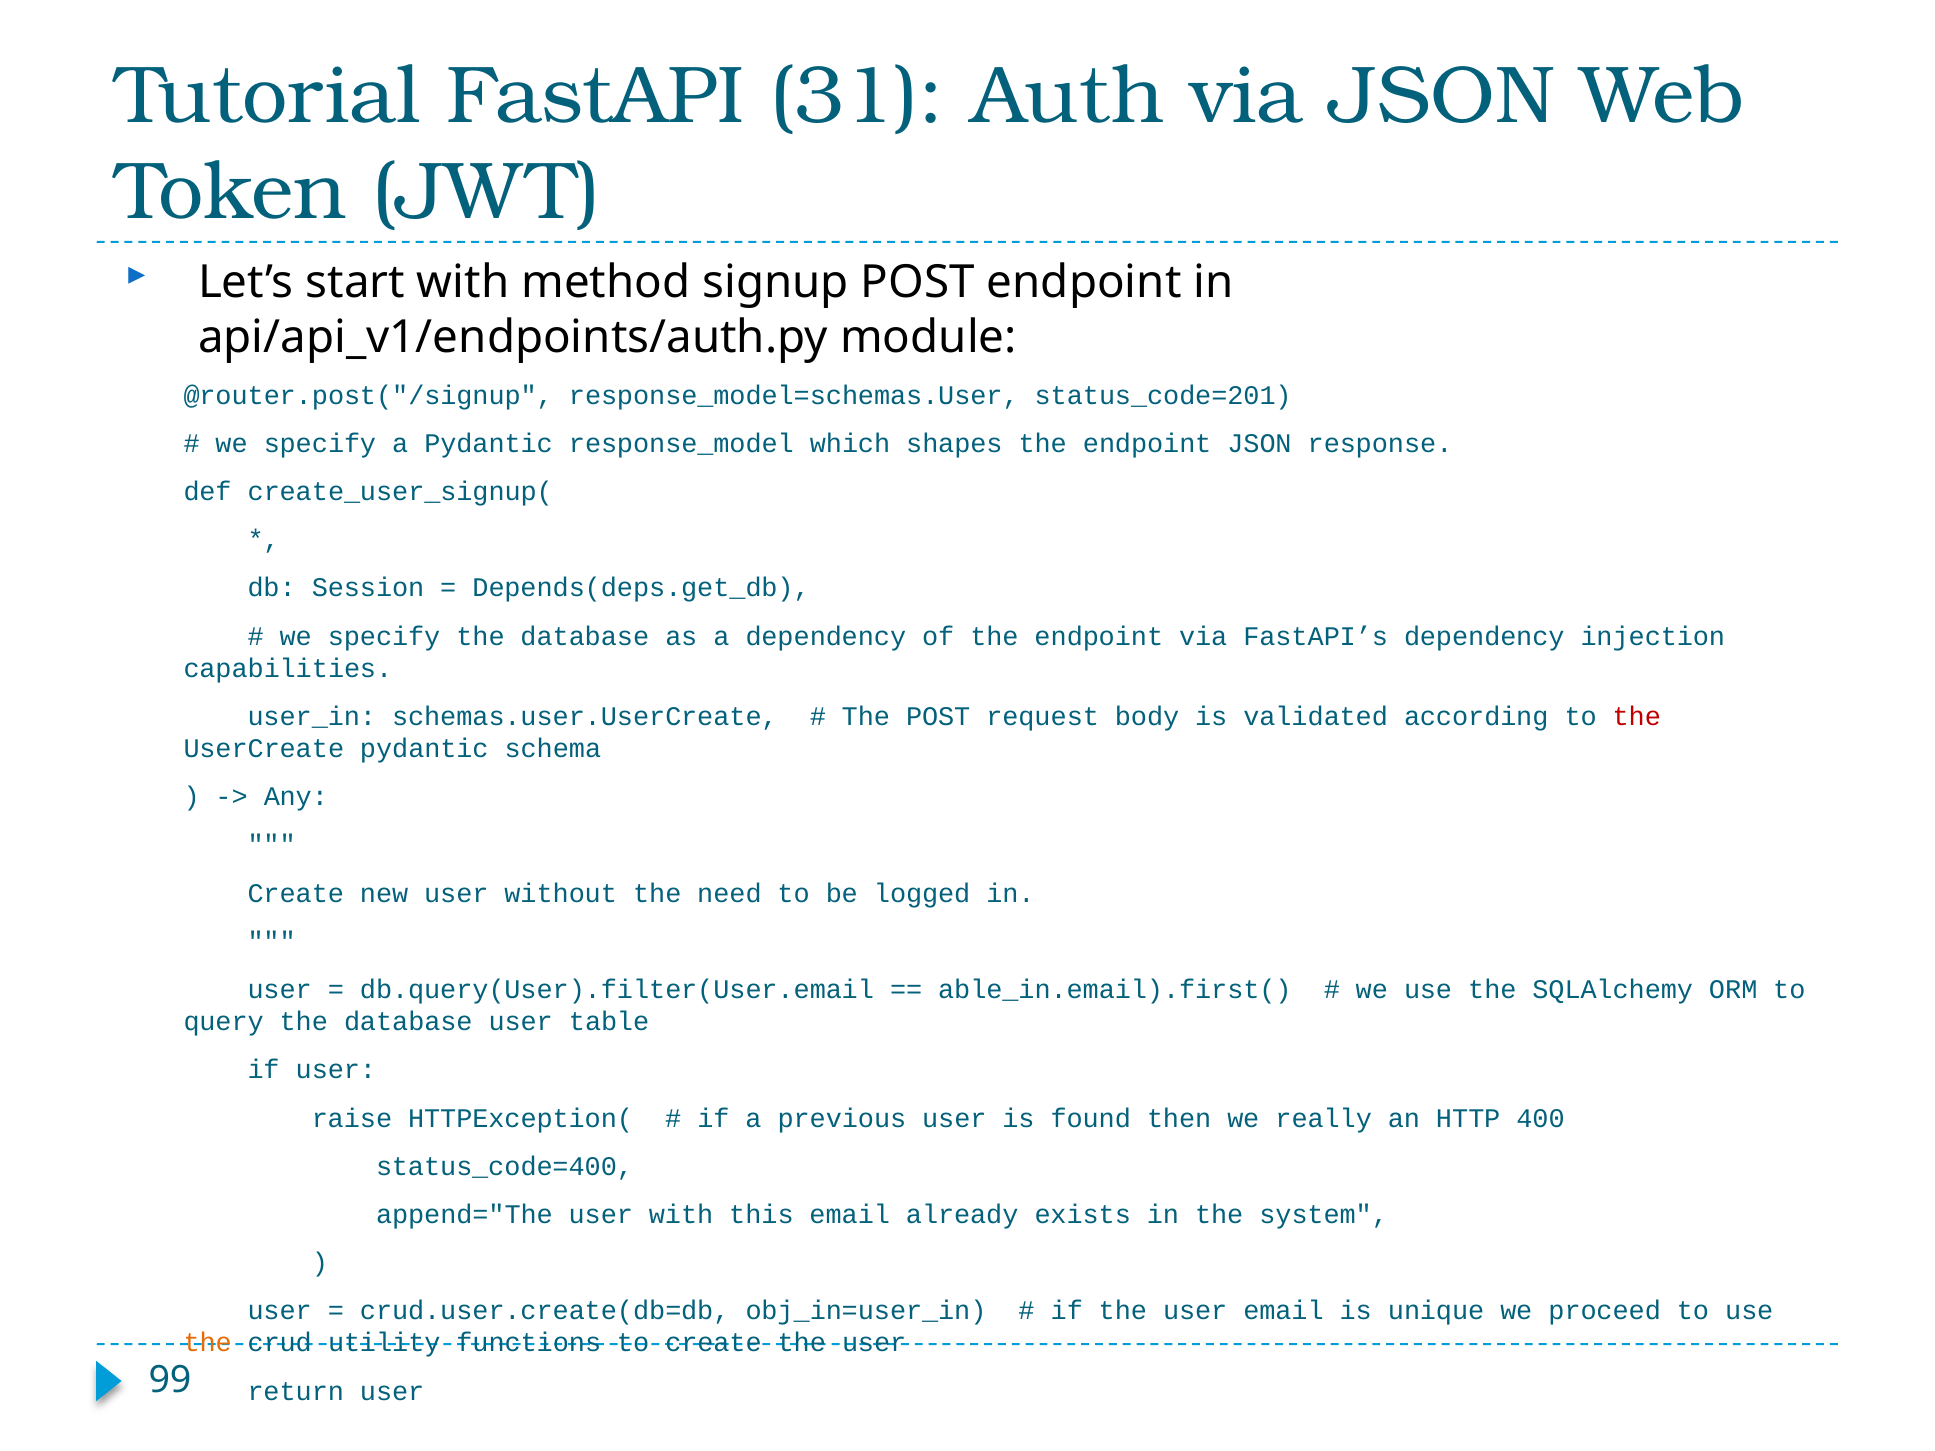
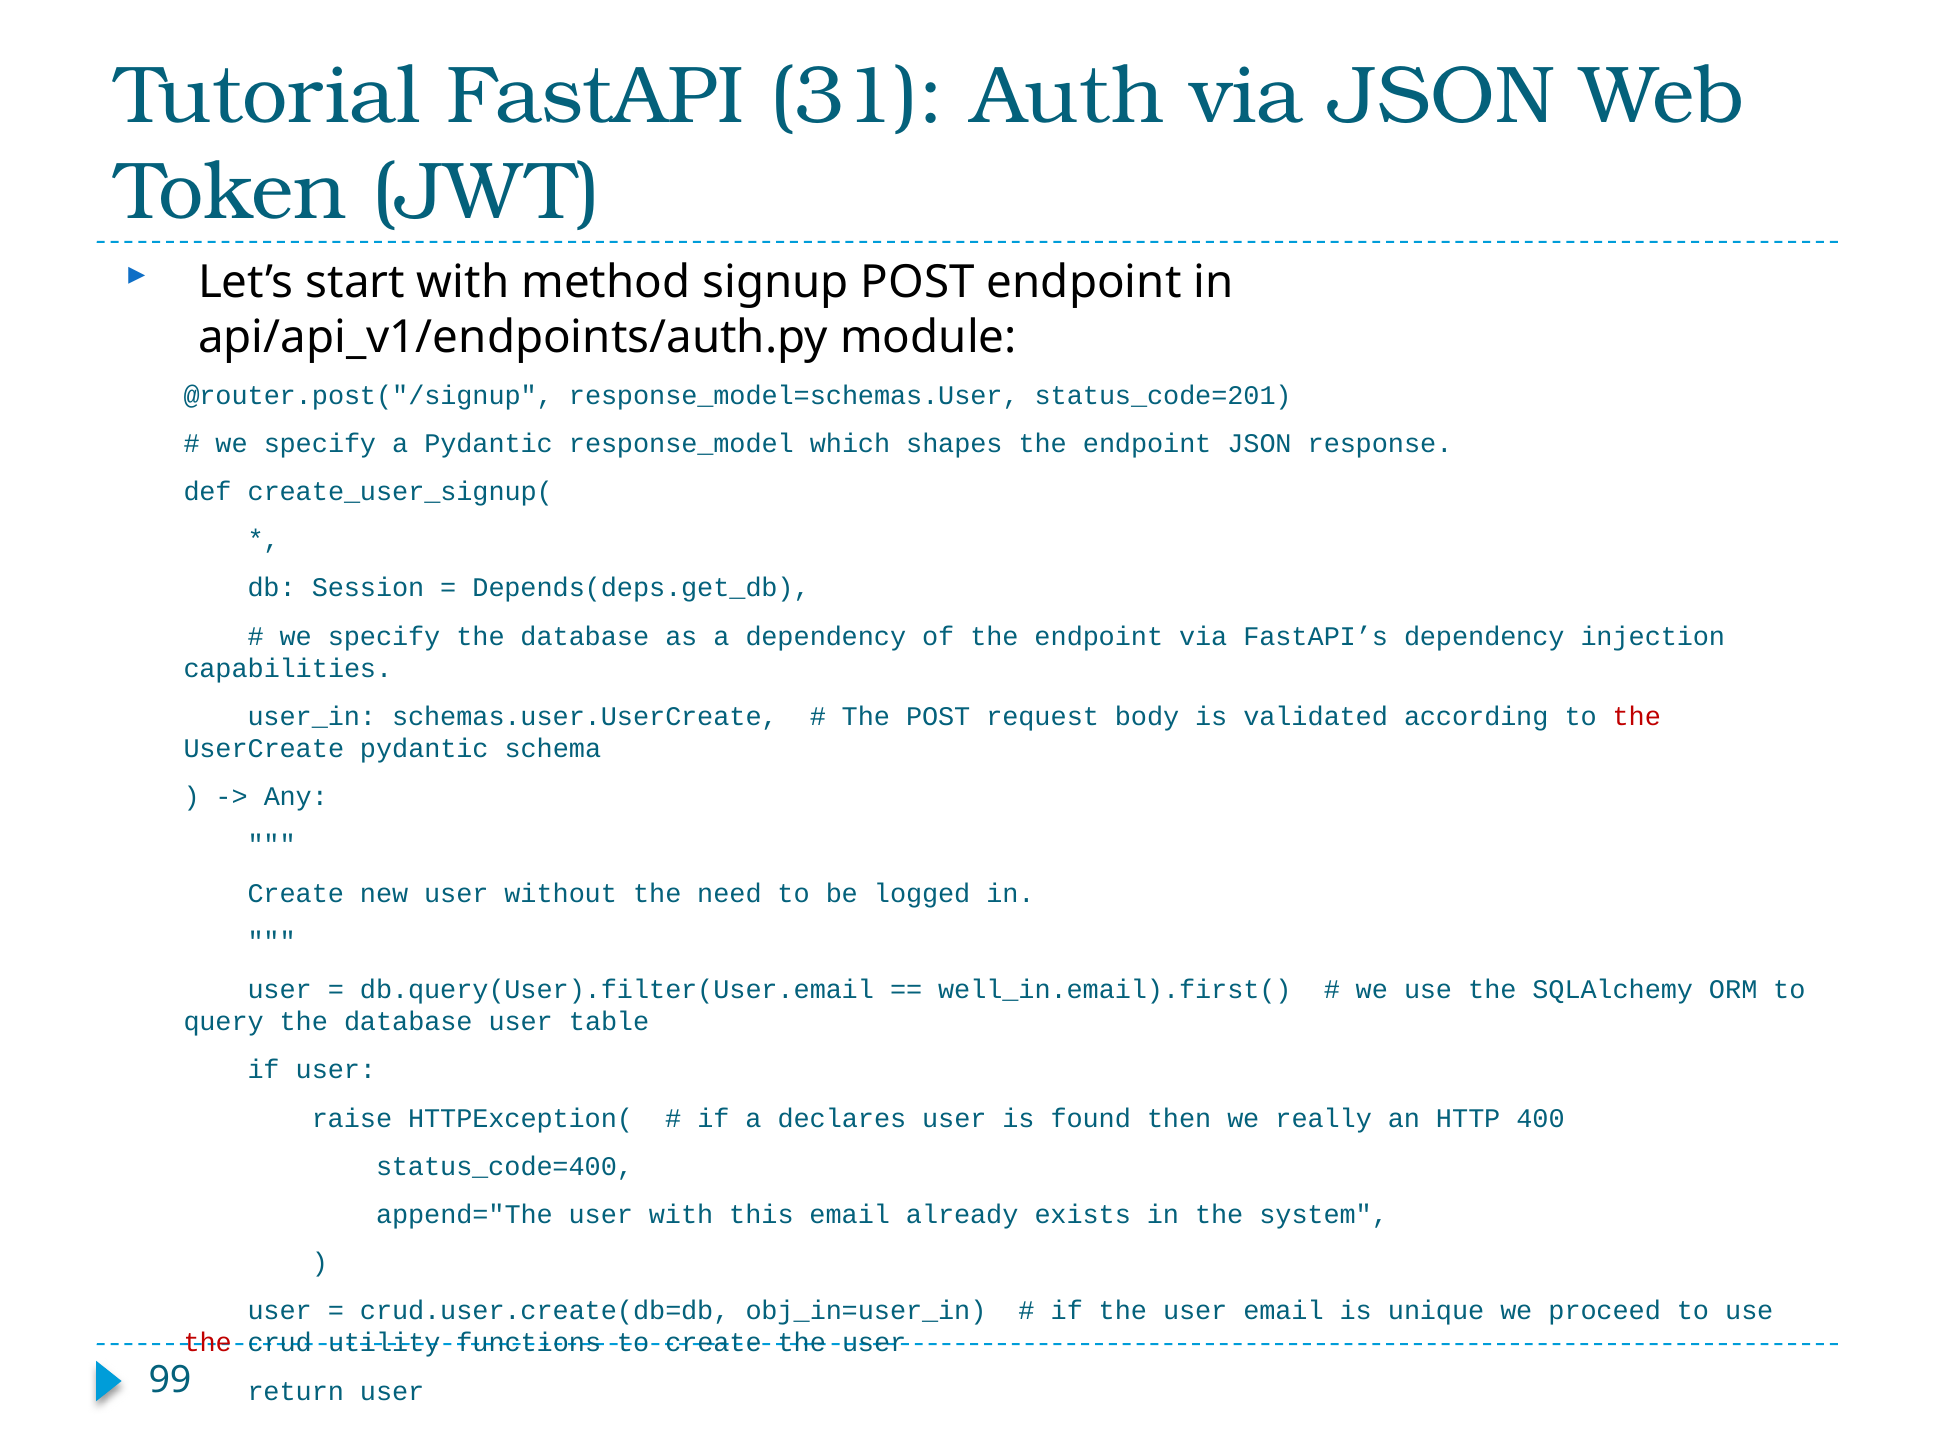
able_in.email).first(: able_in.email).first( -> well_in.email).first( (1115, 990)
previous: previous -> declares (842, 1118)
the colour: orange -> red (208, 1343)
